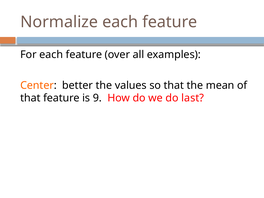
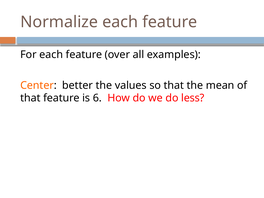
9: 9 -> 6 (97, 98)
last: last -> less (193, 98)
